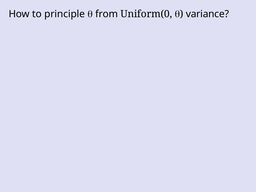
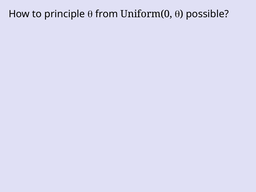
variance: variance -> possible (207, 14)
